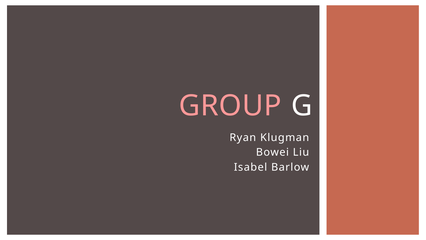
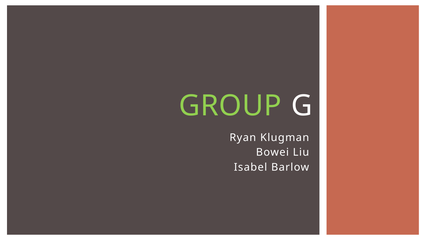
GROUP colour: pink -> light green (230, 106)
